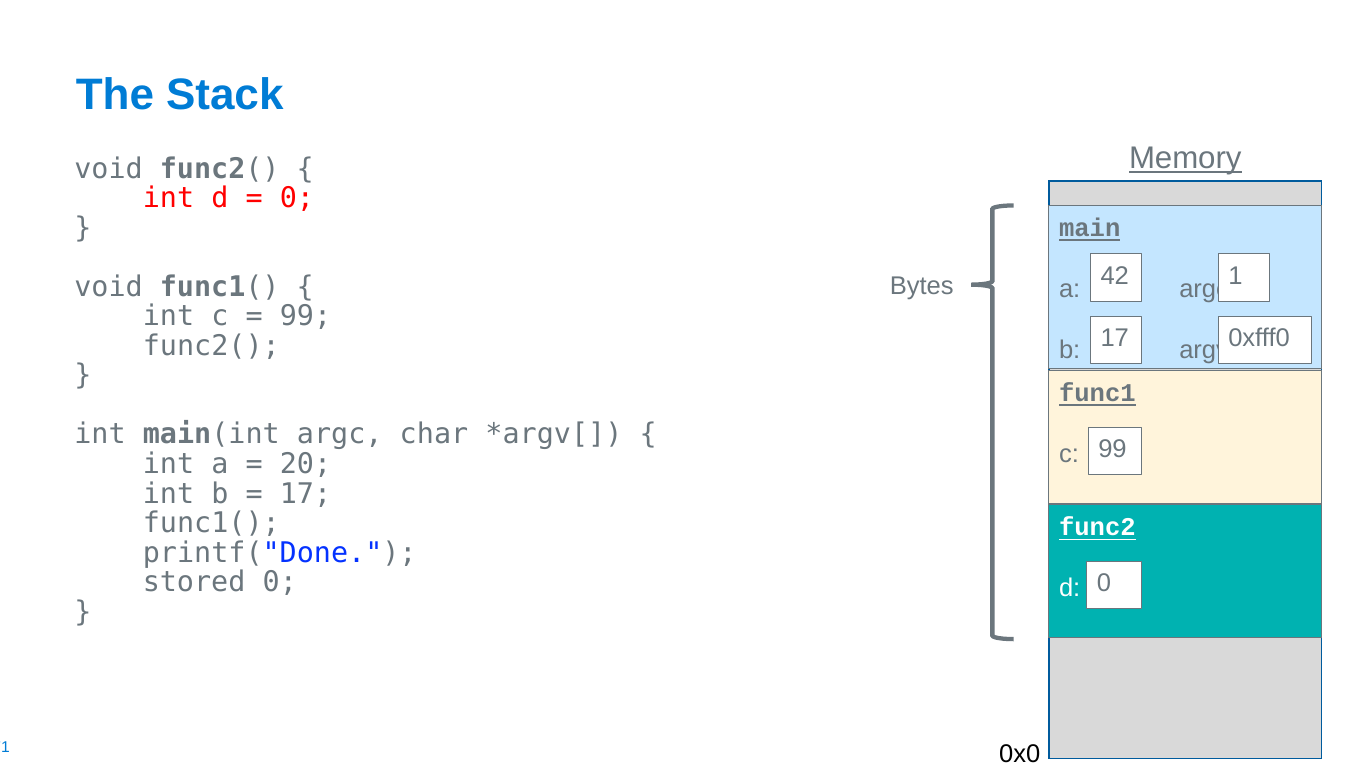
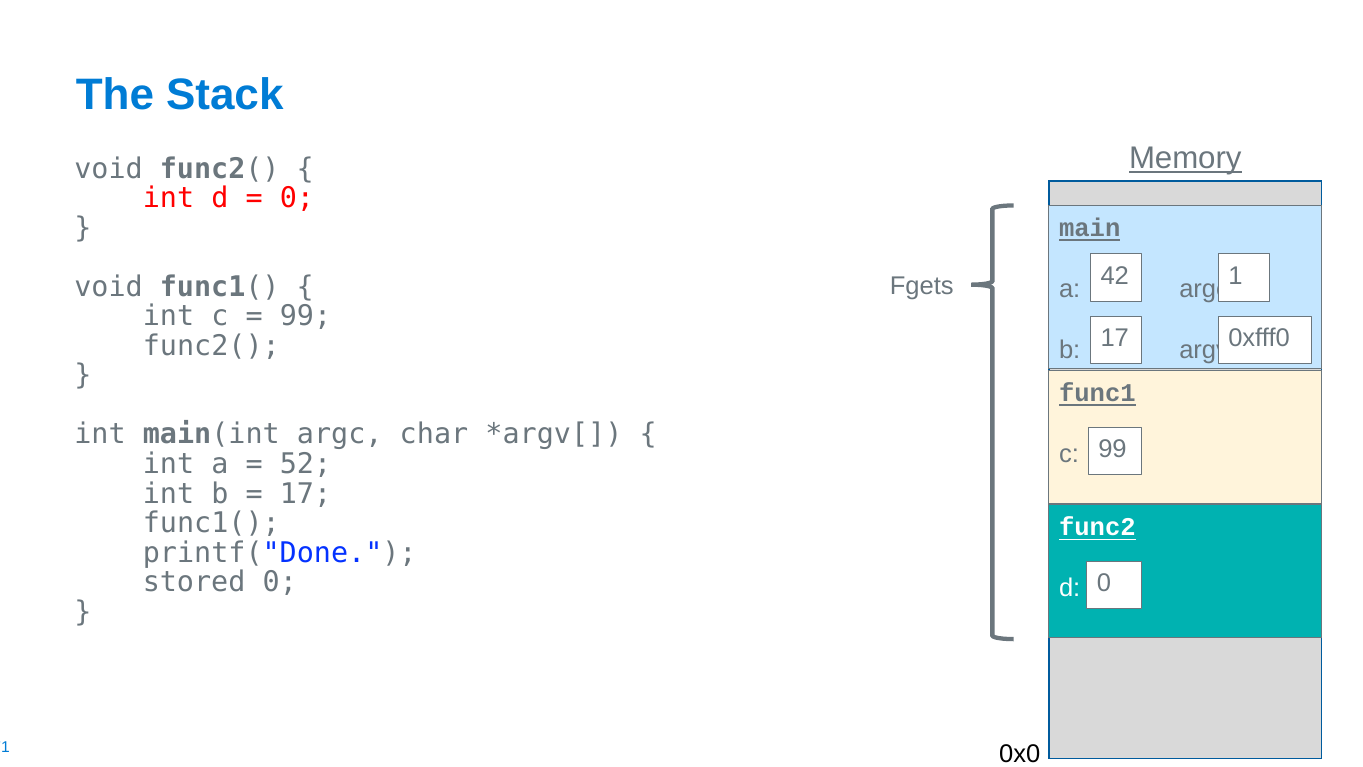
Bytes: Bytes -> Fgets (922, 286)
20: 20 -> 52 (305, 464)
